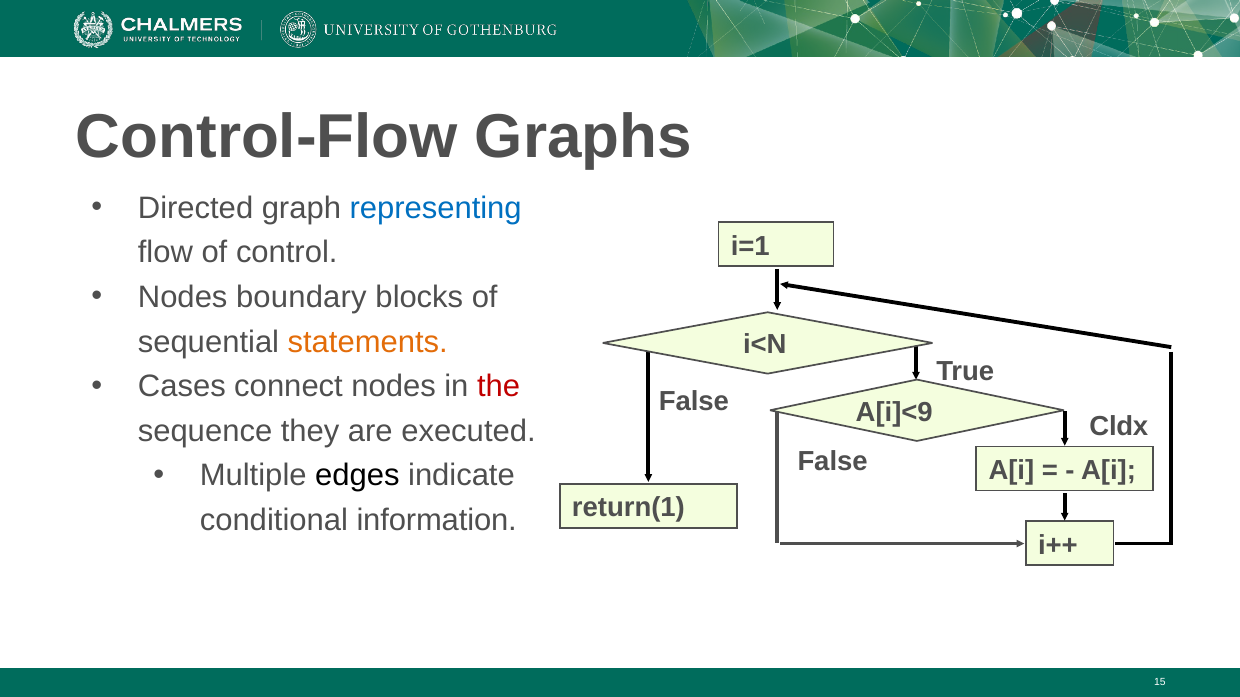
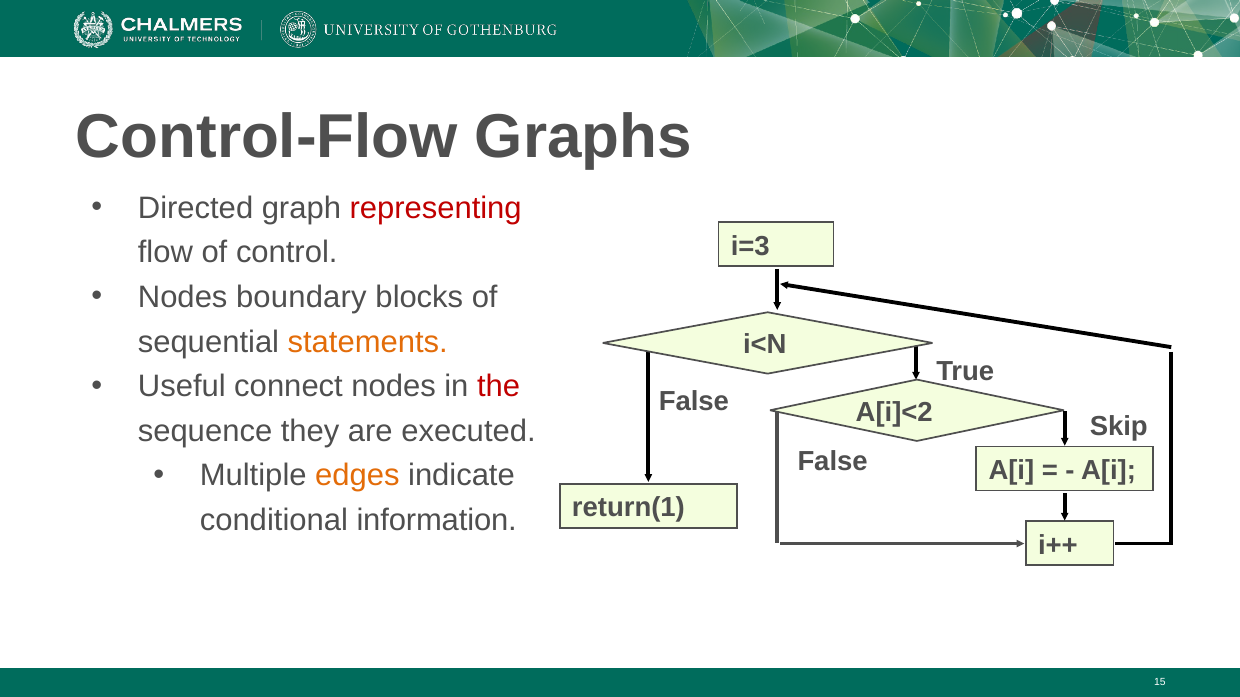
representing colour: blue -> red (436, 208)
i=1: i=1 -> i=3 (750, 246)
Cases: Cases -> Useful (182, 387)
A[i]<9: A[i]<9 -> A[i]<2 (894, 412)
Cldx: Cldx -> Skip (1119, 427)
edges colour: black -> orange (357, 476)
